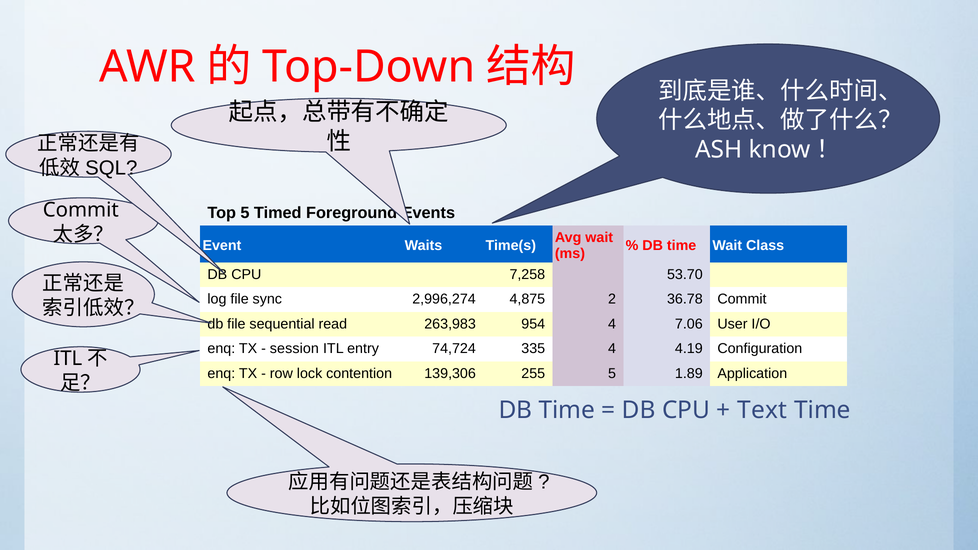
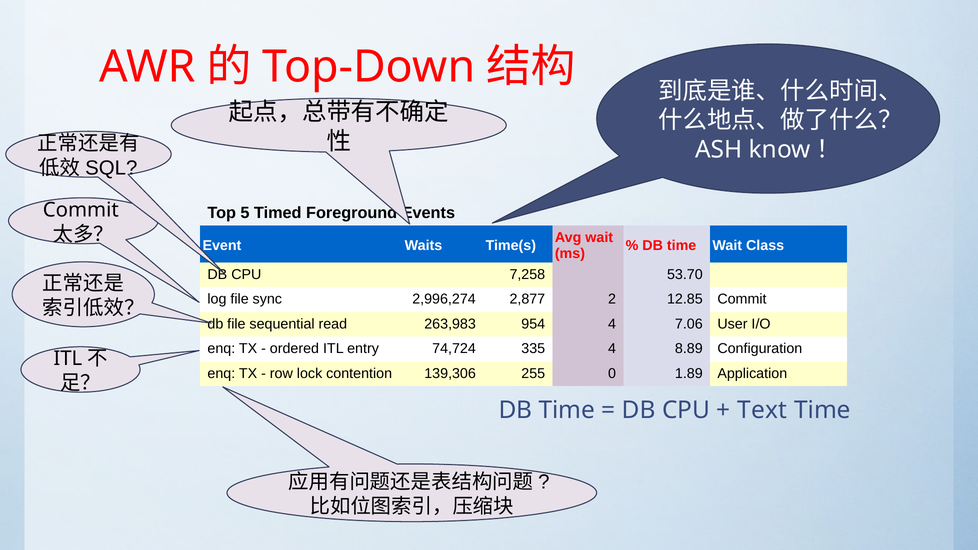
4,875: 4,875 -> 2,877 (527, 299)
36.78: 36.78 -> 12.85 (685, 299)
session: session -> ordered (294, 349)
4.19: 4.19 -> 8.89 (689, 349)
255 5: 5 -> 0 (612, 374)
